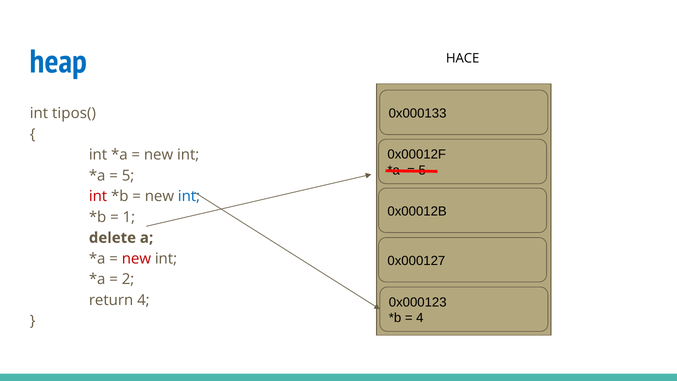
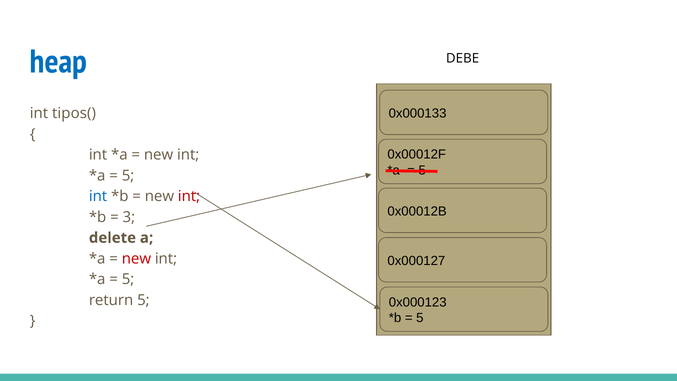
HACE: HACE -> DEBE (463, 58)
int colour: red -> blue (98, 196)
int colour: blue -> red (189, 196)
1: 1 -> 3 (129, 217)
2: 2 -> 5 (128, 279)
return 4: 4 -> 5 (143, 300)
4: 4 -> 5 (420, 318)
